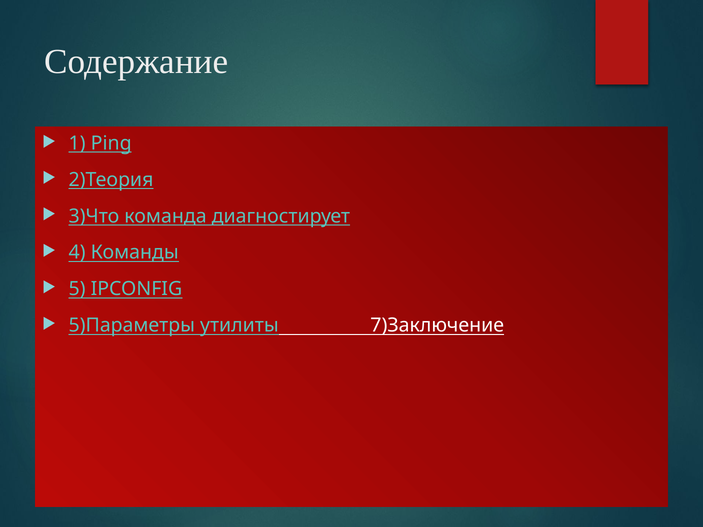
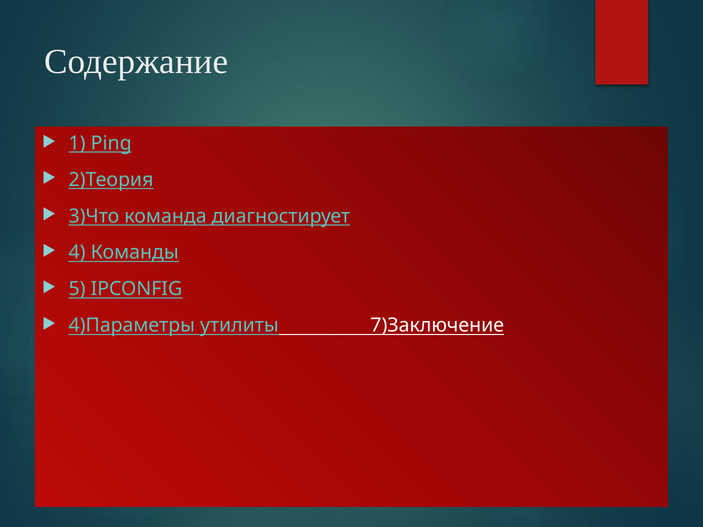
5)Параметры: 5)Параметры -> 4)Параметры (132, 326)
